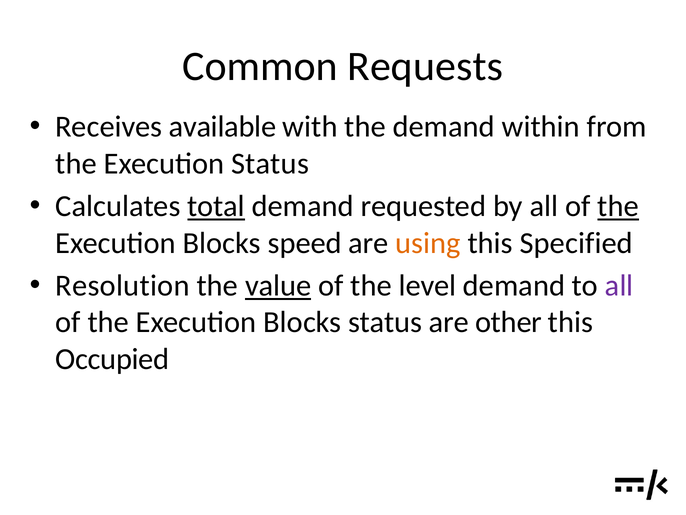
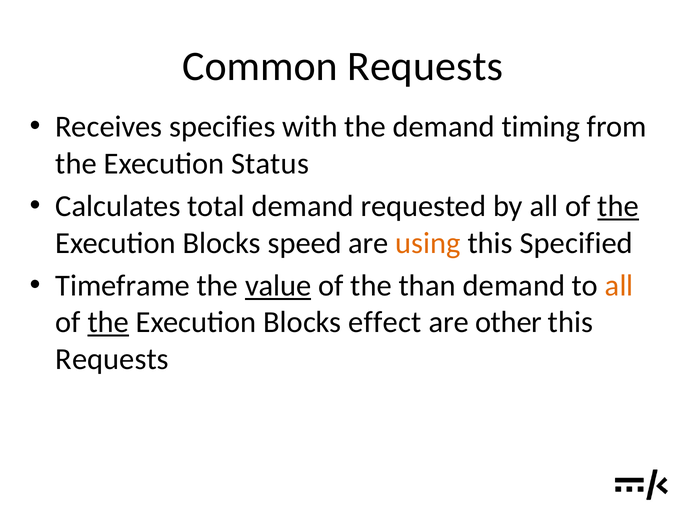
available: available -> specifies (222, 127)
within: within -> timing (541, 127)
total underline: present -> none (216, 206)
Resolution: Resolution -> Timeframe (123, 285)
level: level -> than (427, 285)
all colour: purple -> orange (619, 285)
the underline: none -> present (108, 322)
Blocks status: status -> effect (385, 322)
Occupied: Occupied -> Requests (112, 359)
